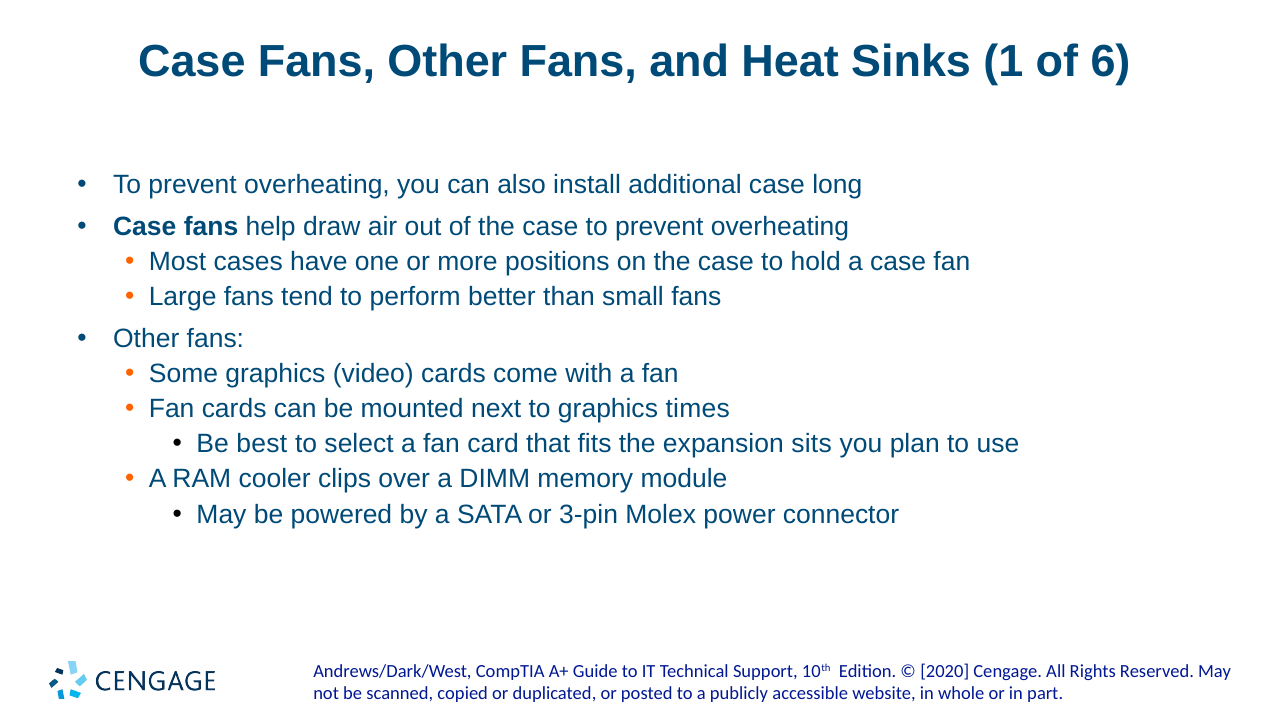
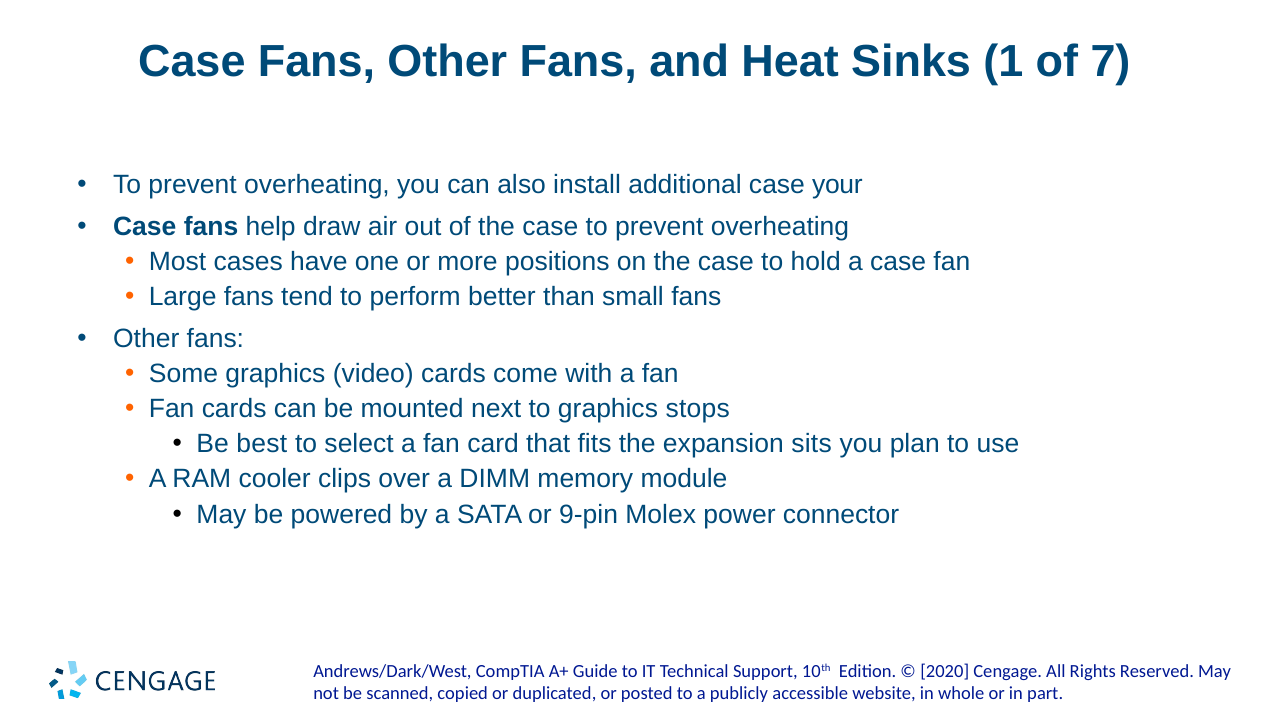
6: 6 -> 7 (1110, 62)
long: long -> your (837, 185)
times: times -> stops (698, 409)
3-pin: 3-pin -> 9-pin (589, 515)
